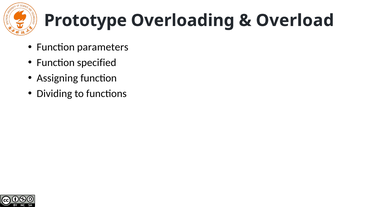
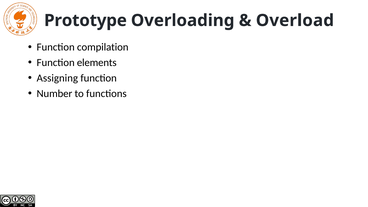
parameters: parameters -> compilation (103, 47)
specified: specified -> elements (97, 63)
Dividing: Dividing -> Number (54, 93)
